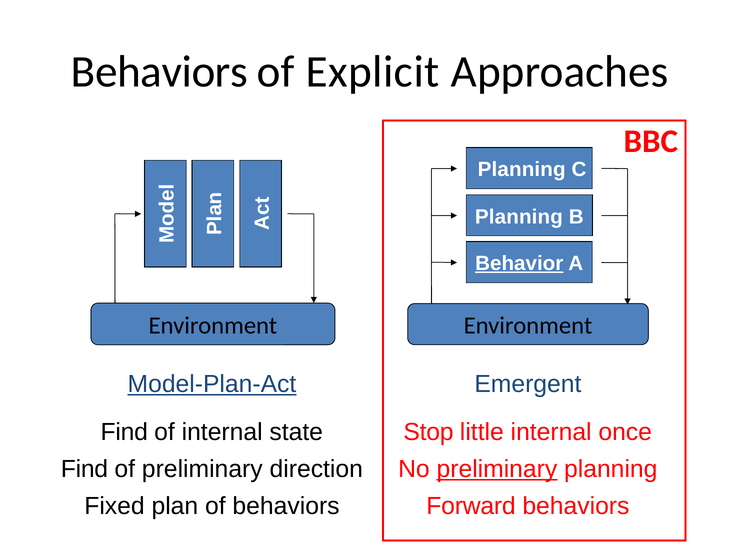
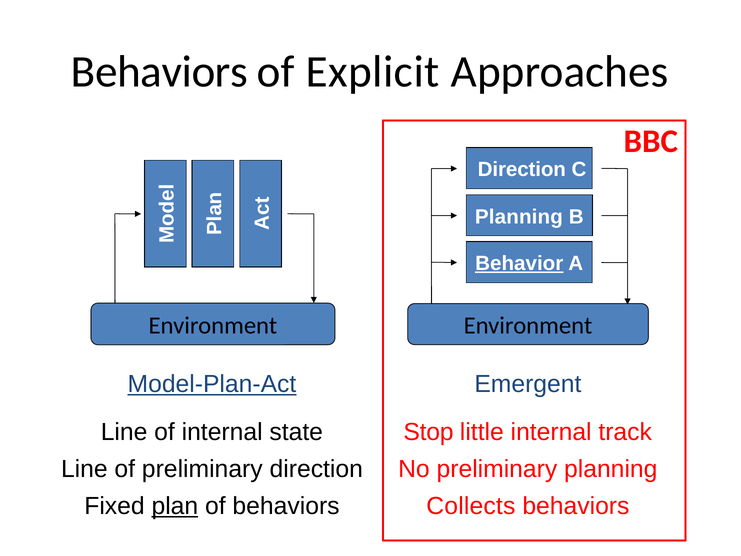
Planning: Planning -> Direction (522, 170)
Find: Find -> Line (124, 432)
once: once -> track (625, 432)
Find: Find -> Line (84, 469)
preliminary underline: present -> none (497, 469)
plan underline: none -> present (175, 506)
Forward: Forward -> Collects (471, 506)
